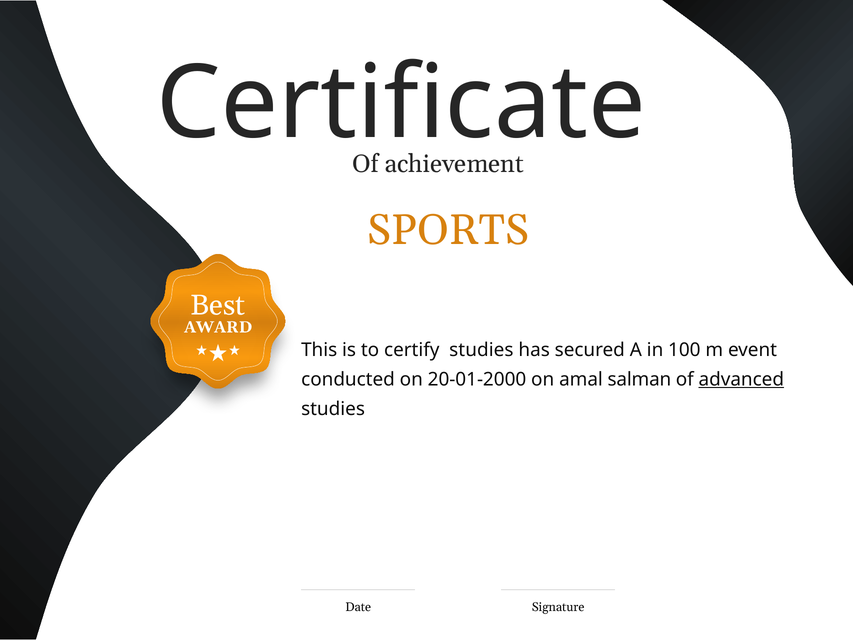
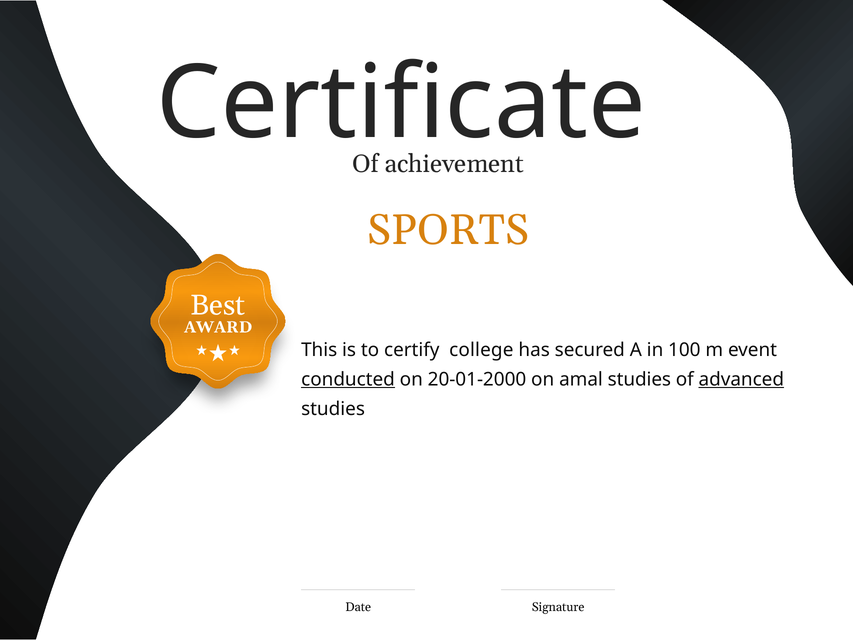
certify studies: studies -> college (481, 350)
conducted underline: none -> present (348, 379)
amal salman: salman -> studies (639, 379)
